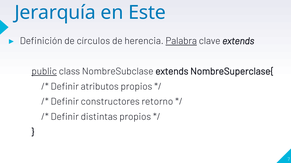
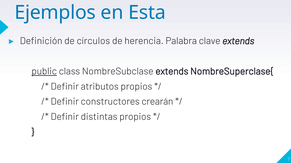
Jerarquía: Jerarquía -> Ejemplos (55, 13)
Este: Este -> Esta (147, 13)
Palabra underline: present -> none (181, 41)
retorno: retorno -> crearán (157, 102)
